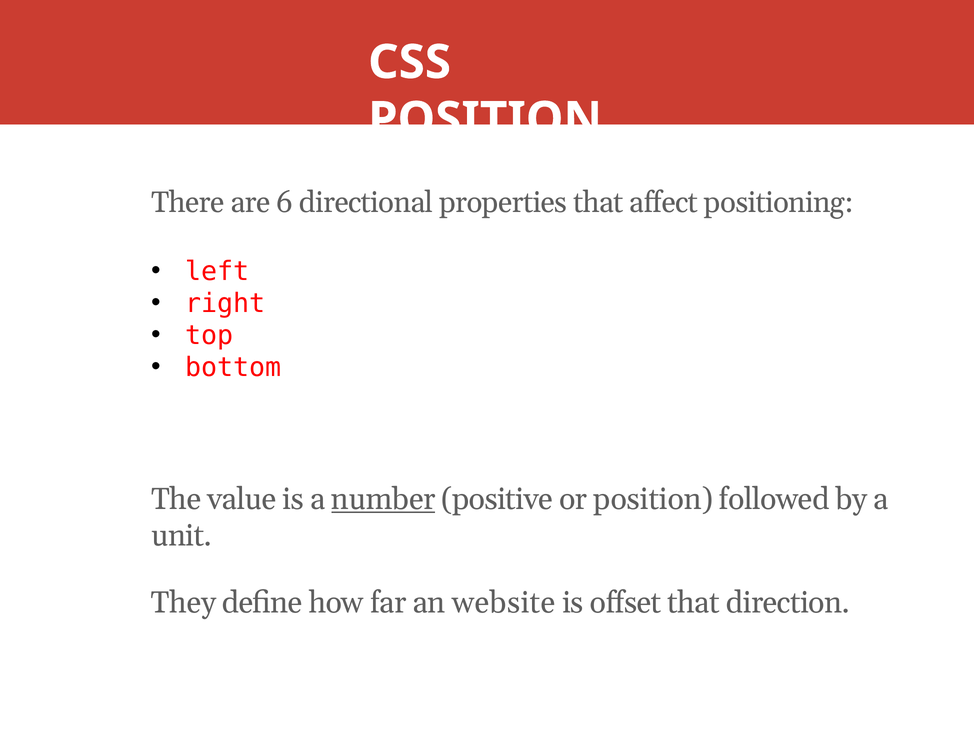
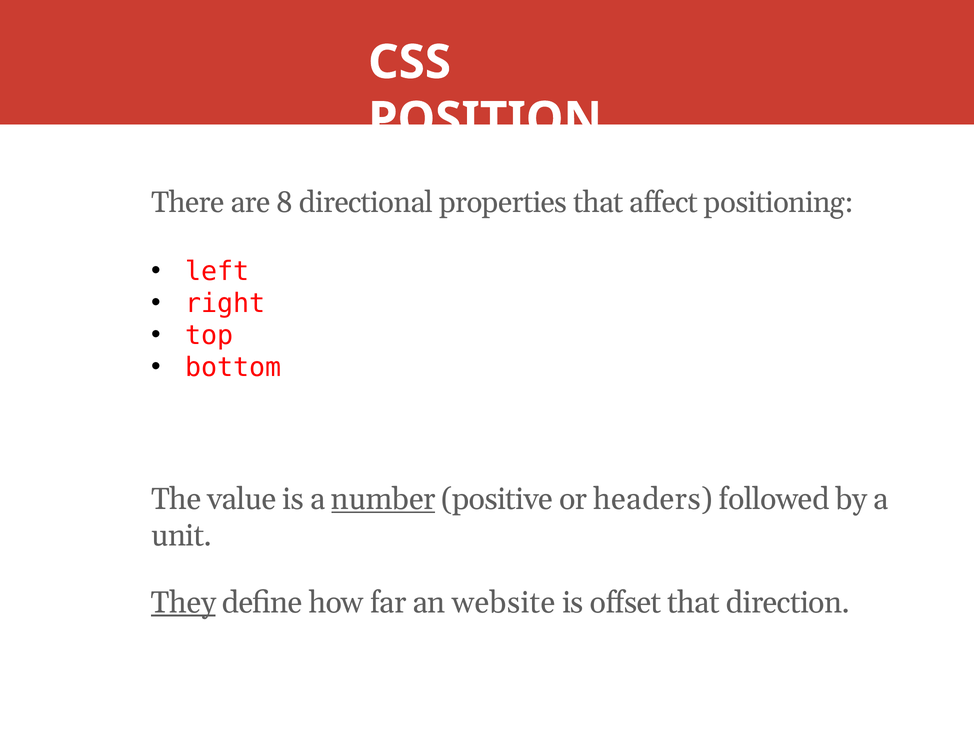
6: 6 -> 8 (285, 202)
or position: position -> headers (653, 499)
They underline: none -> present (184, 602)
